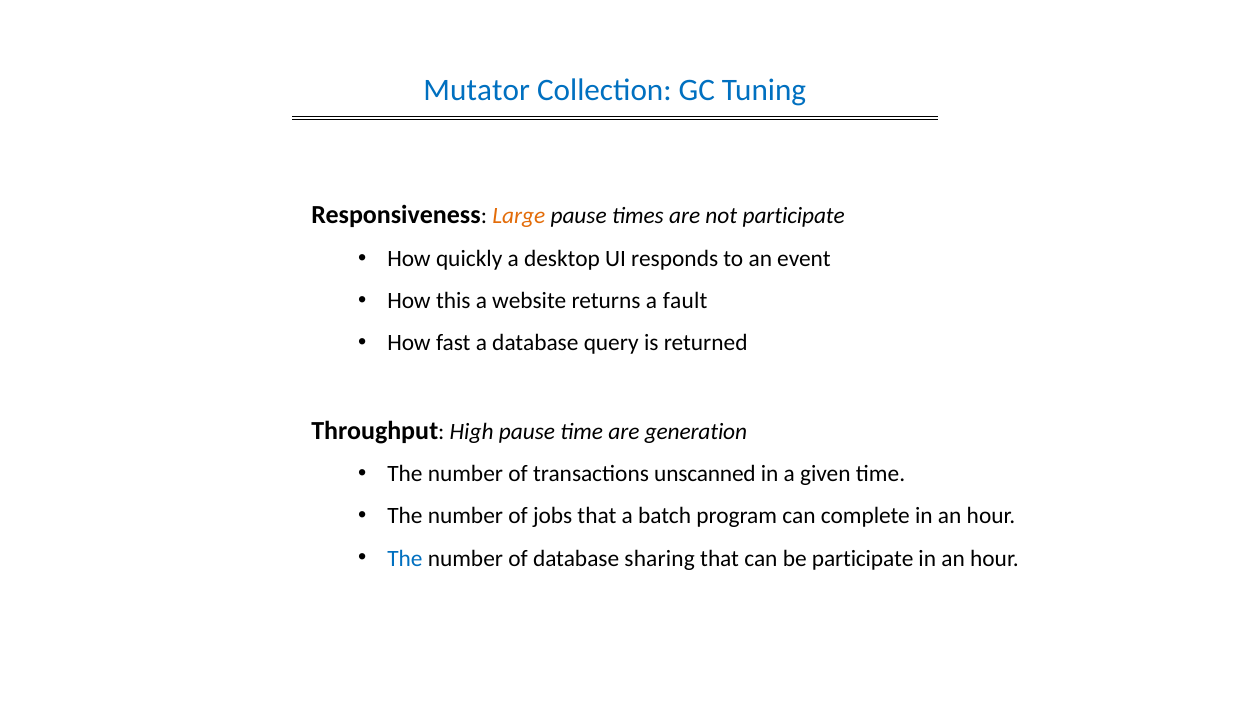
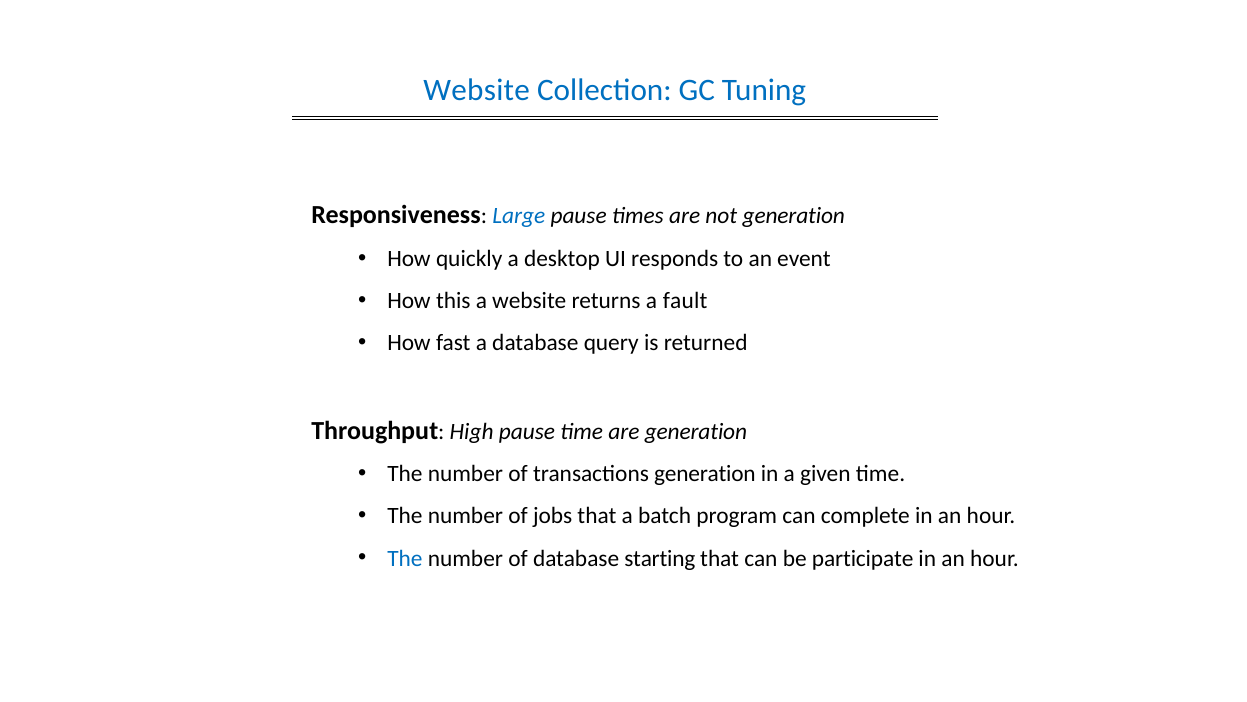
Mutator: Mutator -> Website (477, 90)
Large colour: orange -> blue (519, 216)
not participate: participate -> generation (794, 216)
transactions unscanned: unscanned -> generation (705, 474)
sharing: sharing -> starting (660, 558)
